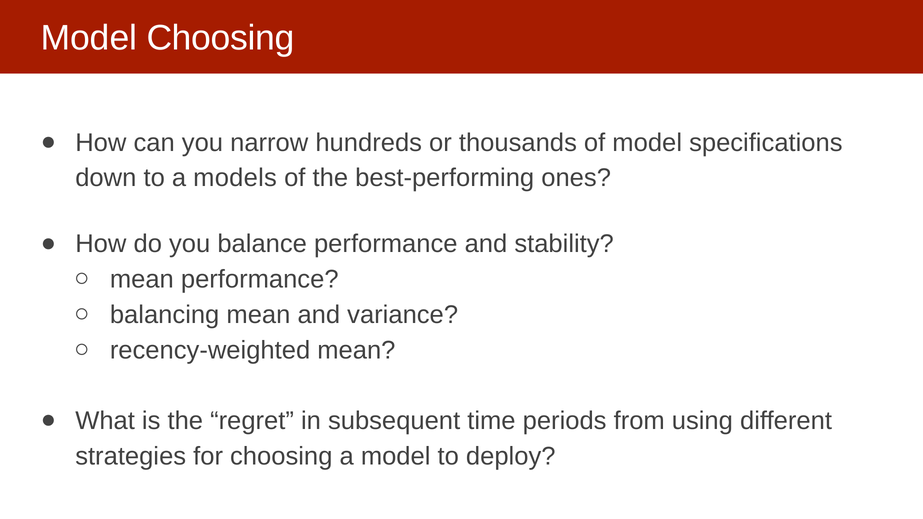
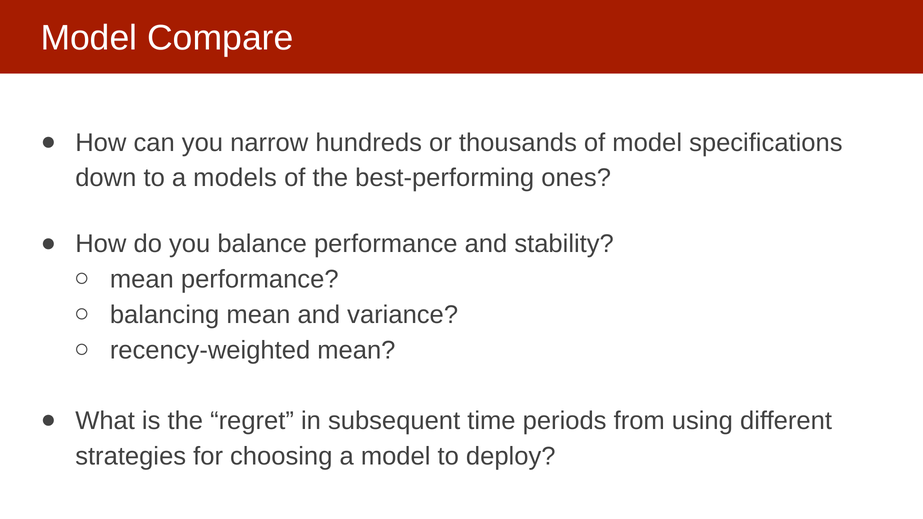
Model Choosing: Choosing -> Compare (220, 38)
